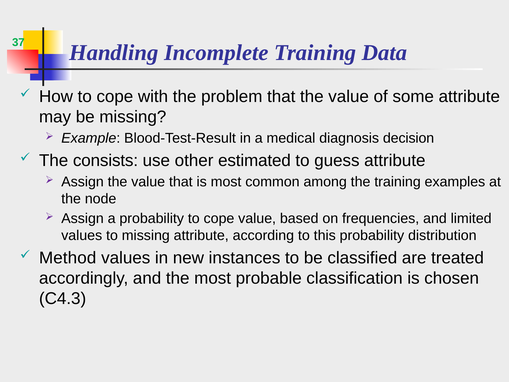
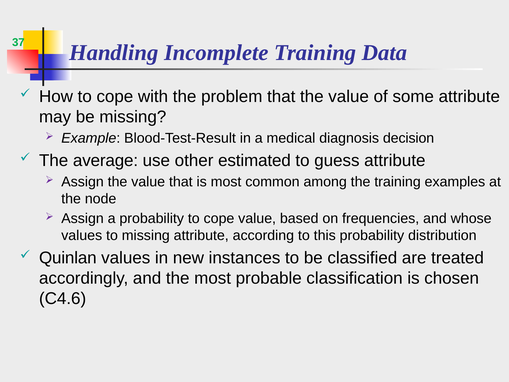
consists: consists -> average (106, 160)
limited: limited -> whose (471, 219)
Method: Method -> Quinlan (68, 258)
C4.3: C4.3 -> C4.6 (63, 298)
